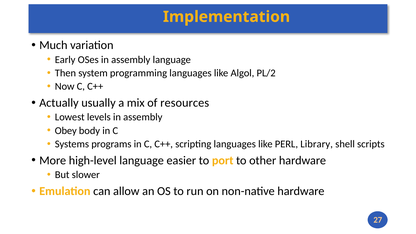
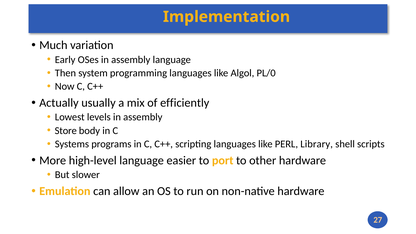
PL/2: PL/2 -> PL/0 (266, 73)
resources: resources -> efficiently (185, 103)
Obey: Obey -> Store (66, 131)
